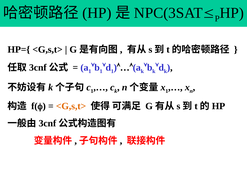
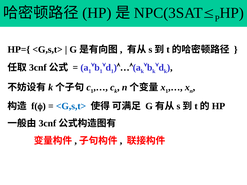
<G,s,t> colour: orange -> blue (71, 106)
